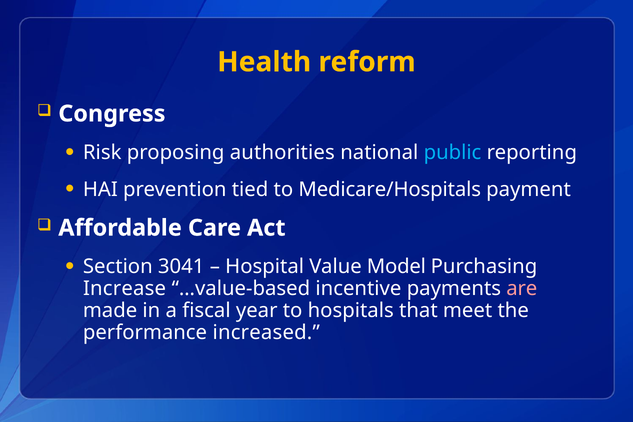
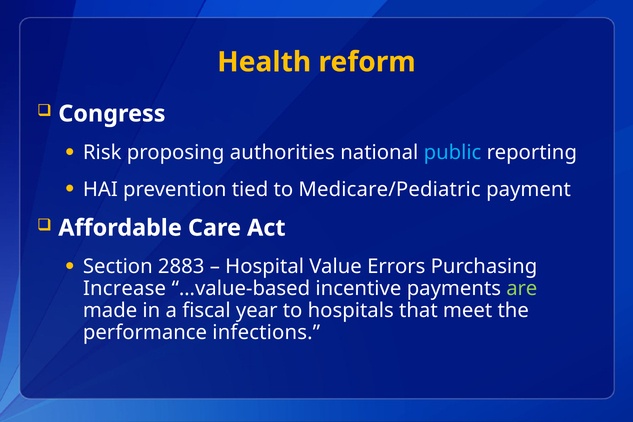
Medicare/Hospitals: Medicare/Hospitals -> Medicare/Pediatric (390, 189)
3041: 3041 -> 2883 (181, 267)
Model: Model -> Errors (396, 267)
are colour: pink -> light green (522, 288)
increased: increased -> infections (266, 332)
